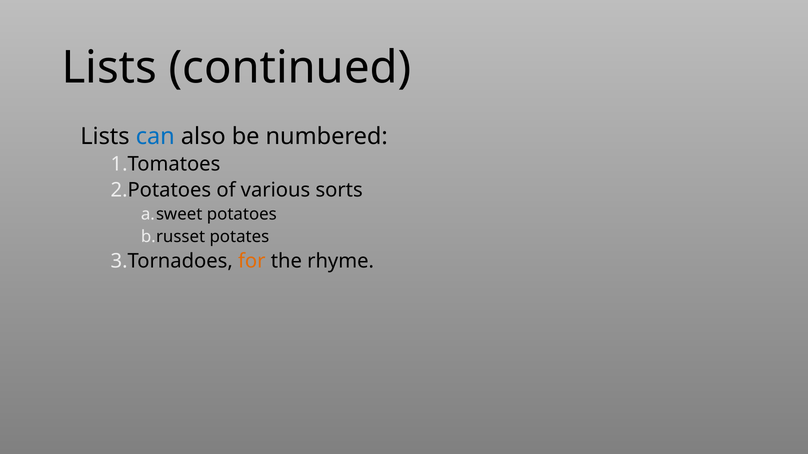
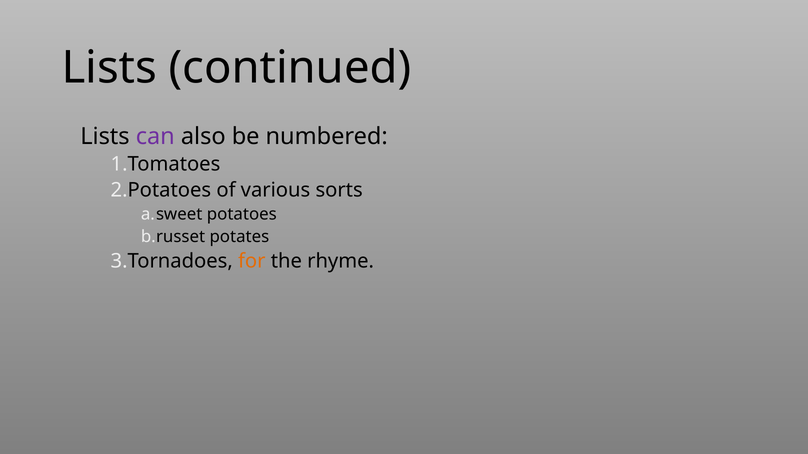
can colour: blue -> purple (155, 137)
